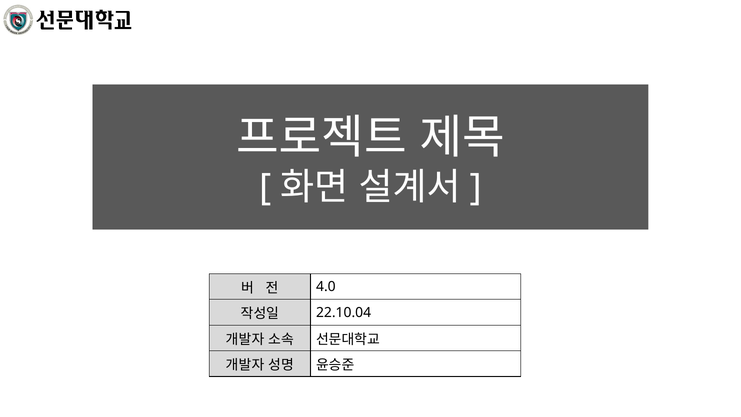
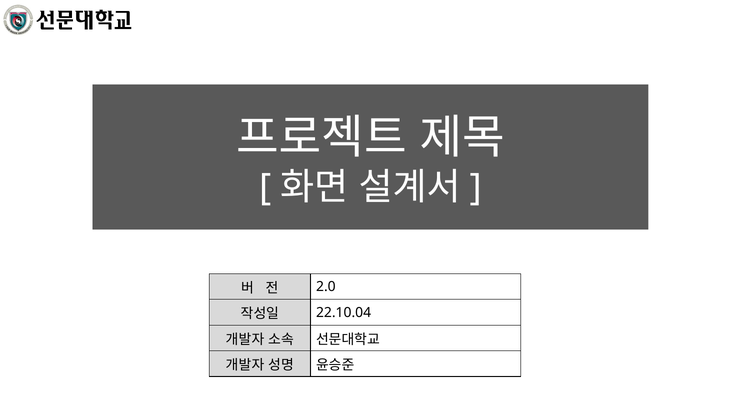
4.0: 4.0 -> 2.0 (326, 287)
